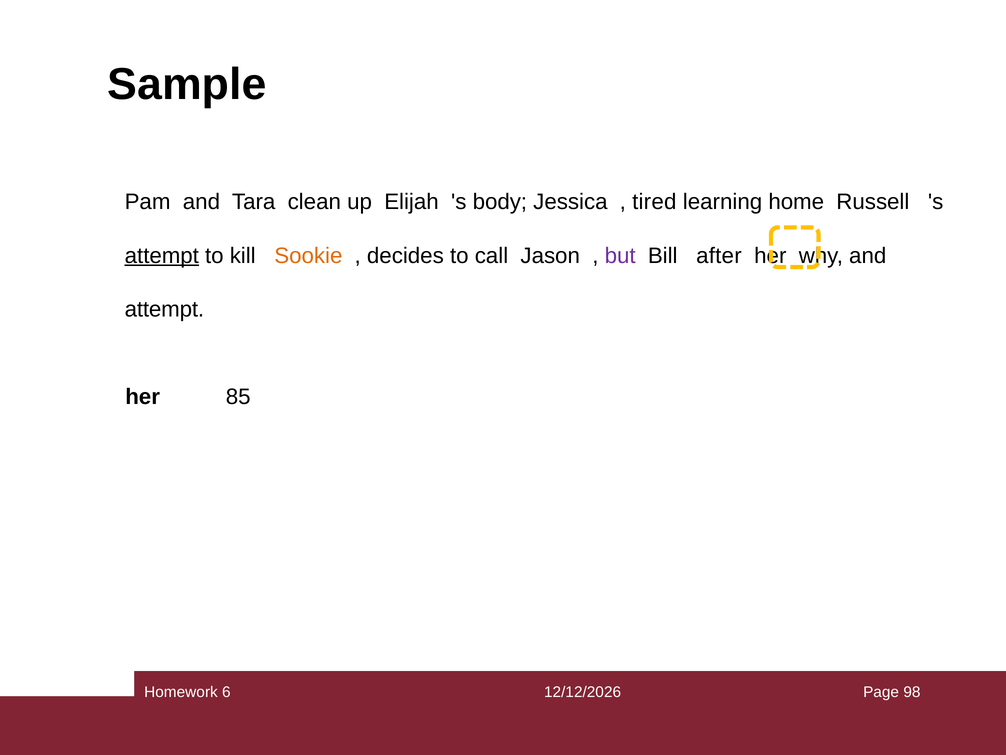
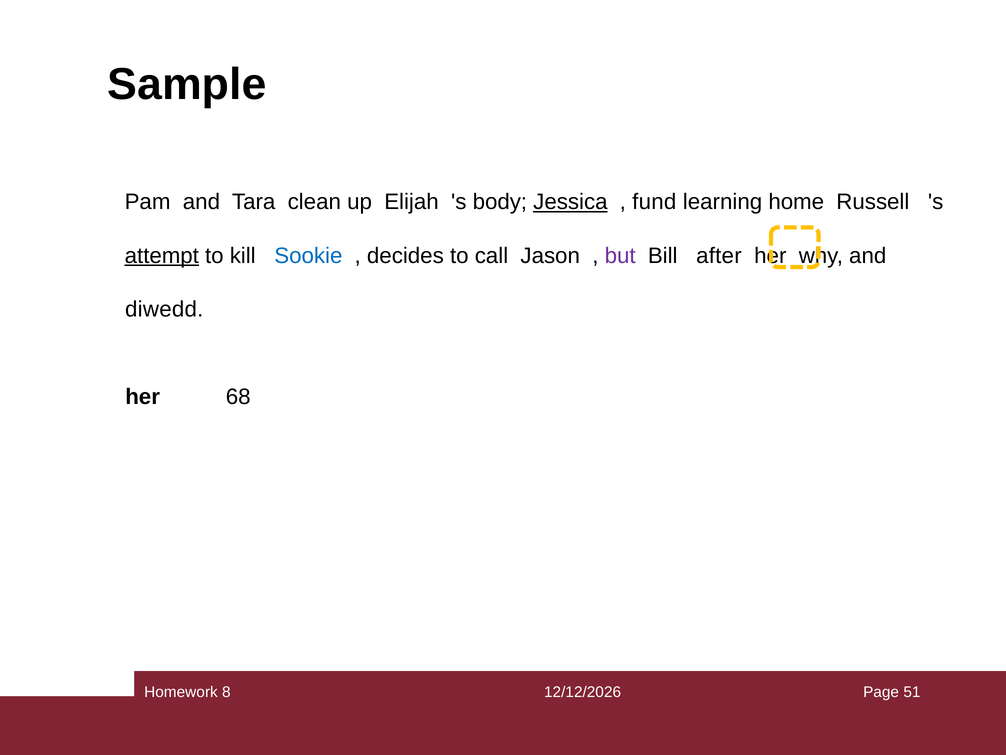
Jessica underline: none -> present (570, 202)
tired: tired -> fund (654, 202)
Sookie colour: orange -> blue (308, 255)
attempt: attempt -> diwedd (164, 309)
85: 85 -> 68 (238, 397)
6: 6 -> 8 (226, 692)
98: 98 -> 51 (912, 692)
